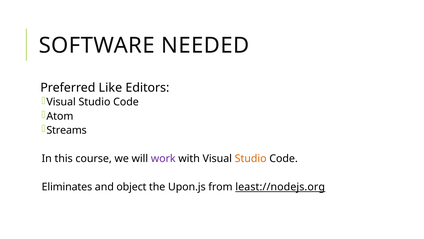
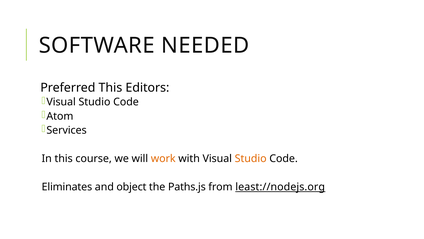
Preferred Like: Like -> This (110, 88)
Streams: Streams -> Services (67, 130)
work colour: purple -> orange (163, 158)
Upon.js: Upon.js -> Paths.js (187, 186)
